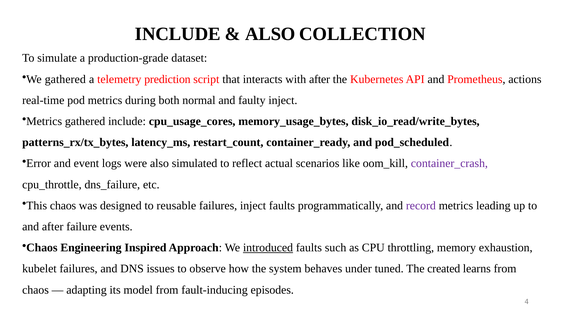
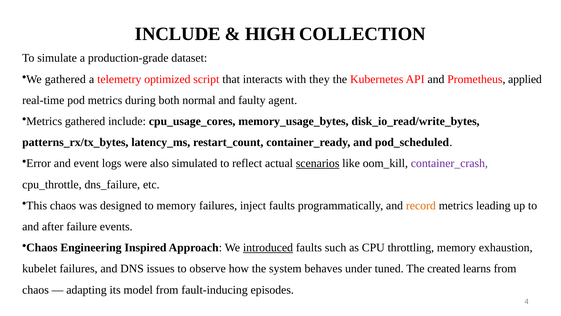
ALSO: ALSO -> HIGH (270, 34)
prediction: prediction -> optimized (167, 79)
with after: after -> they (319, 79)
actions: actions -> applied (525, 79)
faulty inject: inject -> agent (283, 100)
scenarios underline: none -> present (318, 163)
to reusable: reusable -> memory (176, 205)
record colour: purple -> orange (421, 205)
